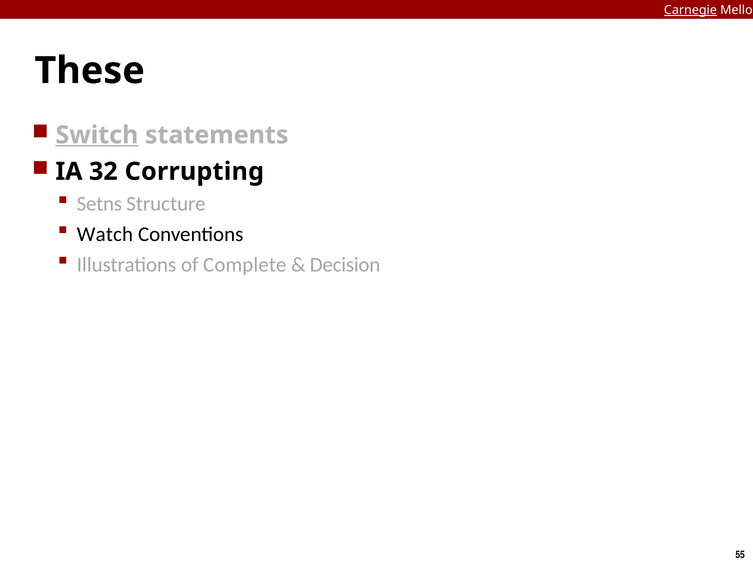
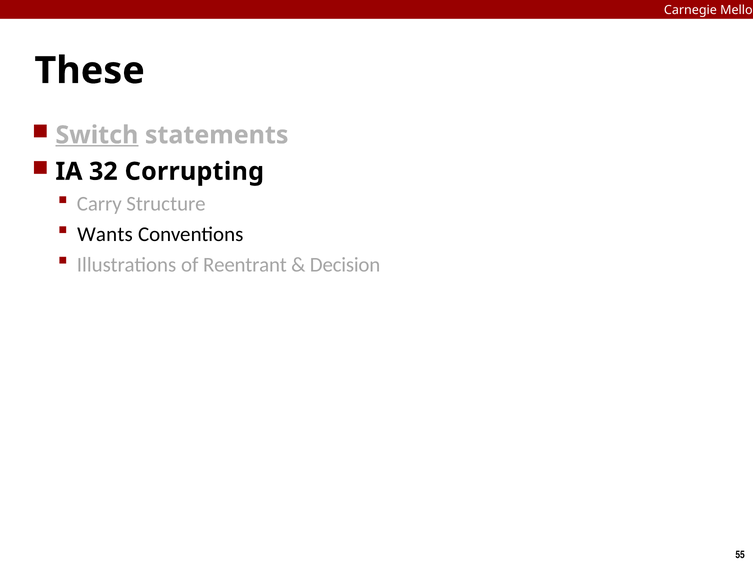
Carnegie underline: present -> none (690, 10)
Setns: Setns -> Carry (99, 204)
Watch: Watch -> Wants (105, 234)
Complete: Complete -> Reentrant (245, 265)
